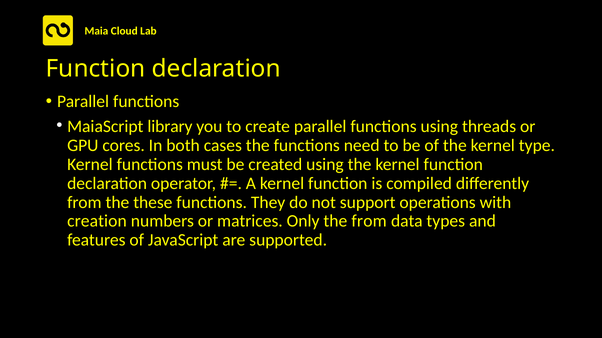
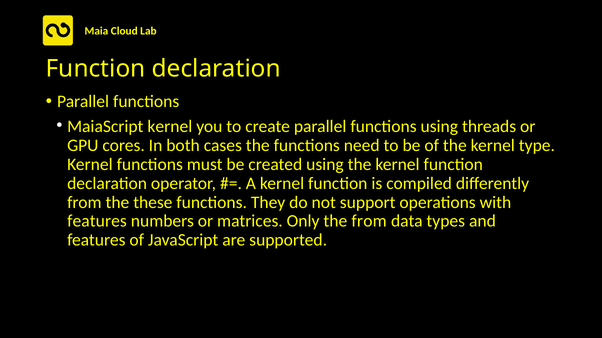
MaiaScript library: library -> kernel (170, 127)
creation: creation -> features (97, 222)
